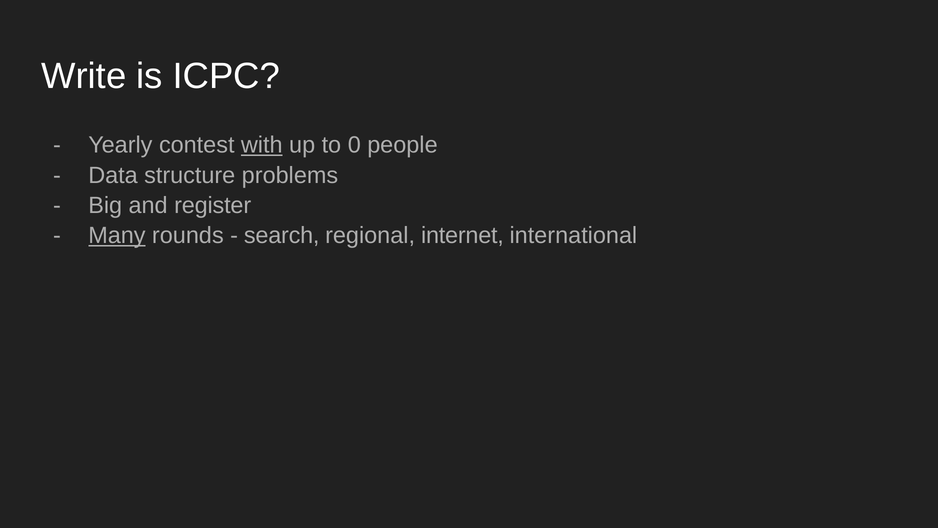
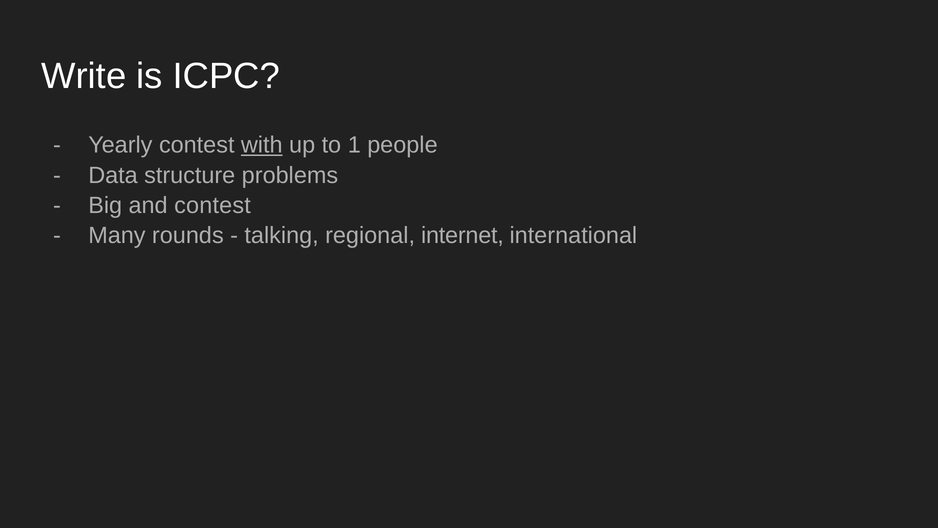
0: 0 -> 1 (354, 145)
and register: register -> contest (212, 205)
Many underline: present -> none (117, 236)
search: search -> talking (282, 236)
